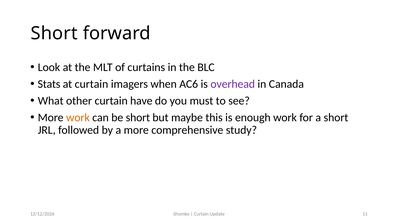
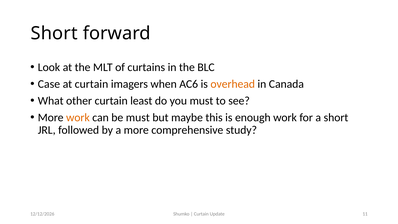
Stats: Stats -> Case (49, 84)
overhead colour: purple -> orange (233, 84)
have: have -> least (141, 101)
be short: short -> must (138, 117)
